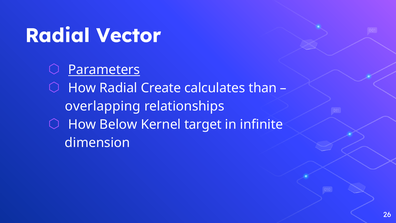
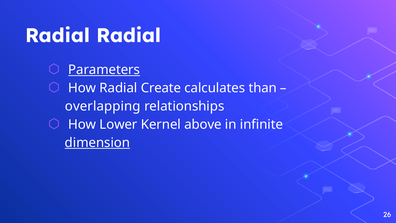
Radial Vector: Vector -> Radial (129, 36)
Below: Below -> Lower (118, 124)
target: target -> above (203, 124)
dimension underline: none -> present (97, 143)
